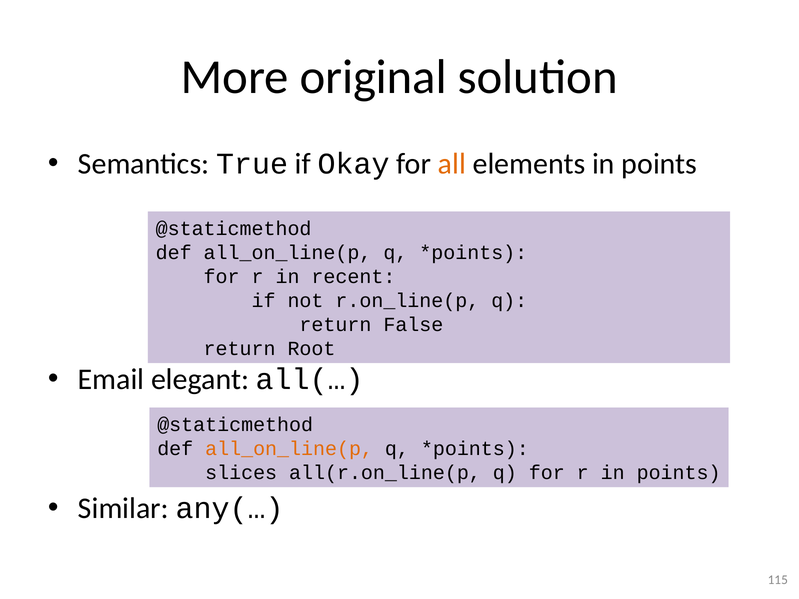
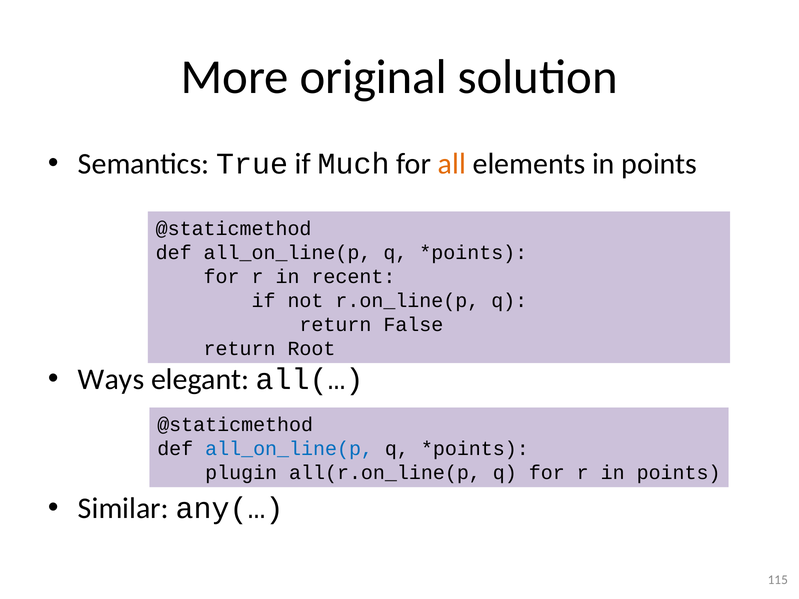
Okay: Okay -> Much (354, 164)
Email: Email -> Ways (111, 379)
all_on_line(p colour: orange -> blue (289, 449)
slices: slices -> plugin (241, 473)
